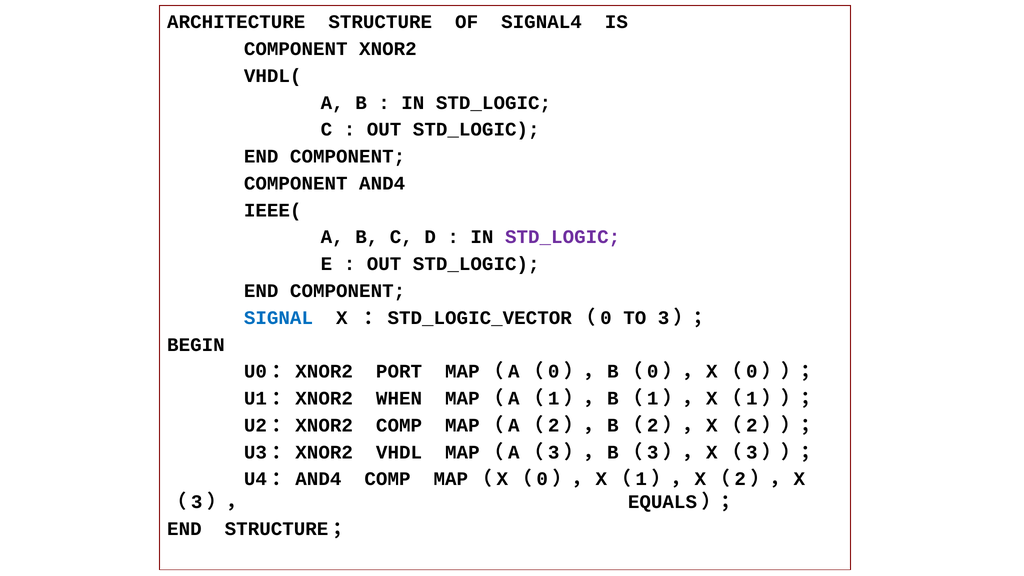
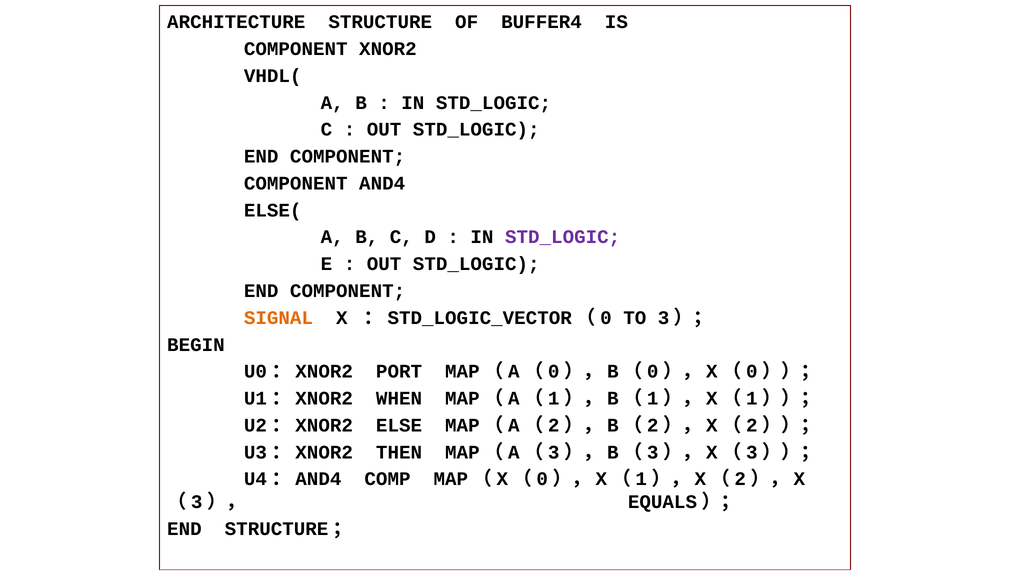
SIGNAL4: SIGNAL4 -> BUFFER4 (542, 22)
IEEE(: IEEE( -> ELSE( (273, 210)
SIGNAL colour: blue -> orange (278, 318)
U2：XNOR2 COMP: COMP -> ELSE (399, 425)
VHDL: VHDL -> THEN (399, 452)
